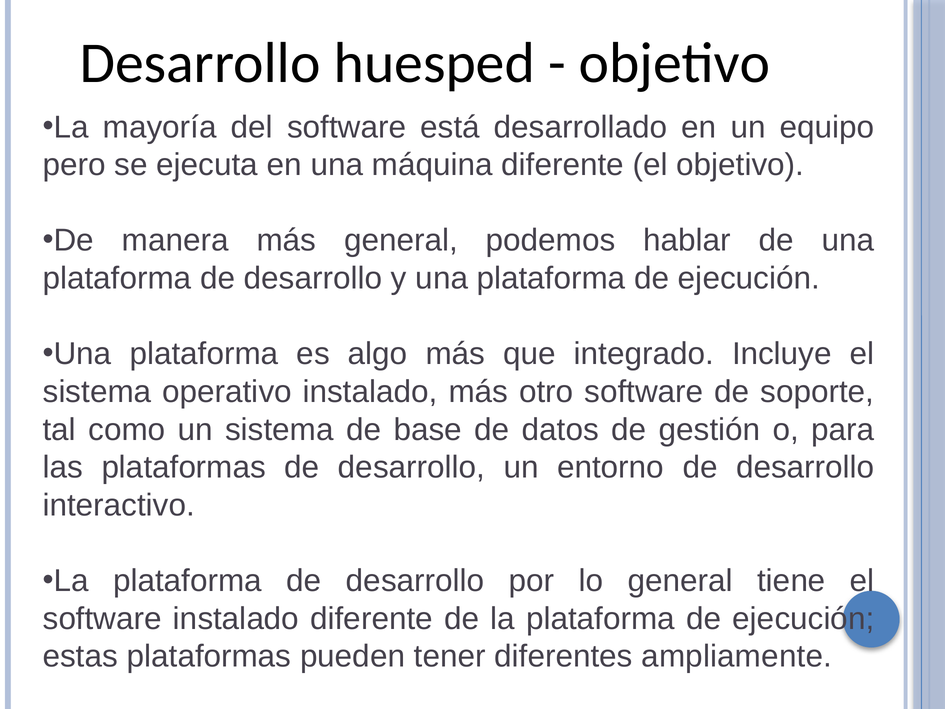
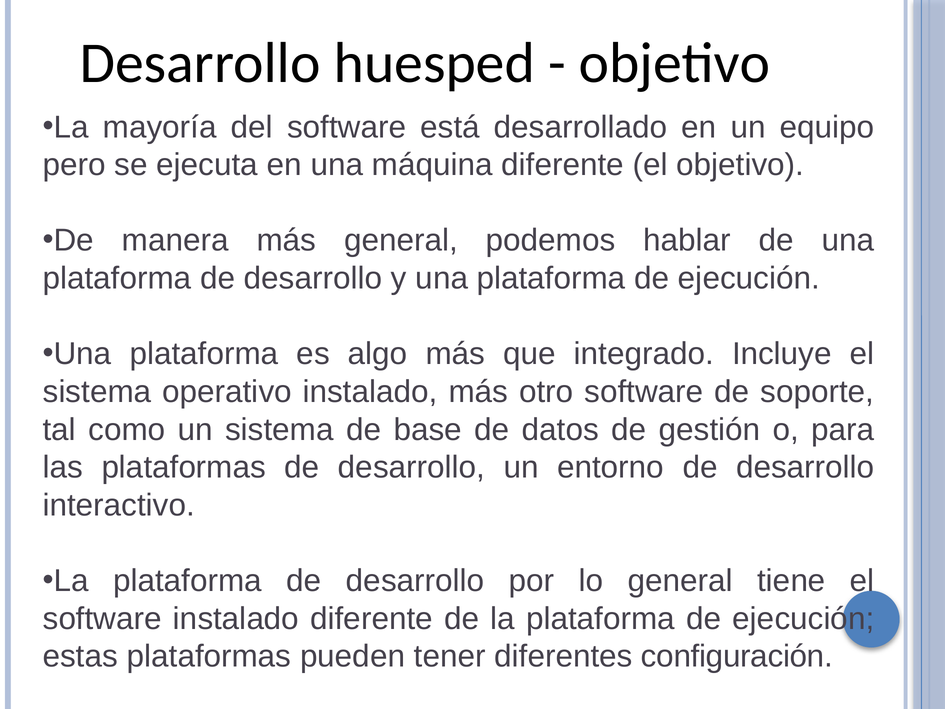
ampliamente: ampliamente -> configuración (737, 656)
